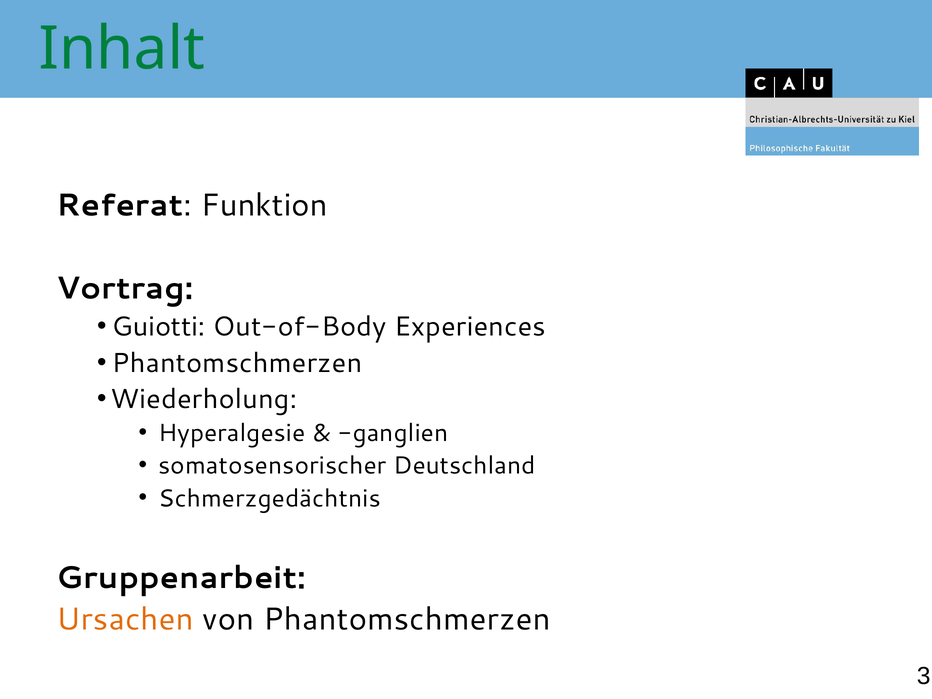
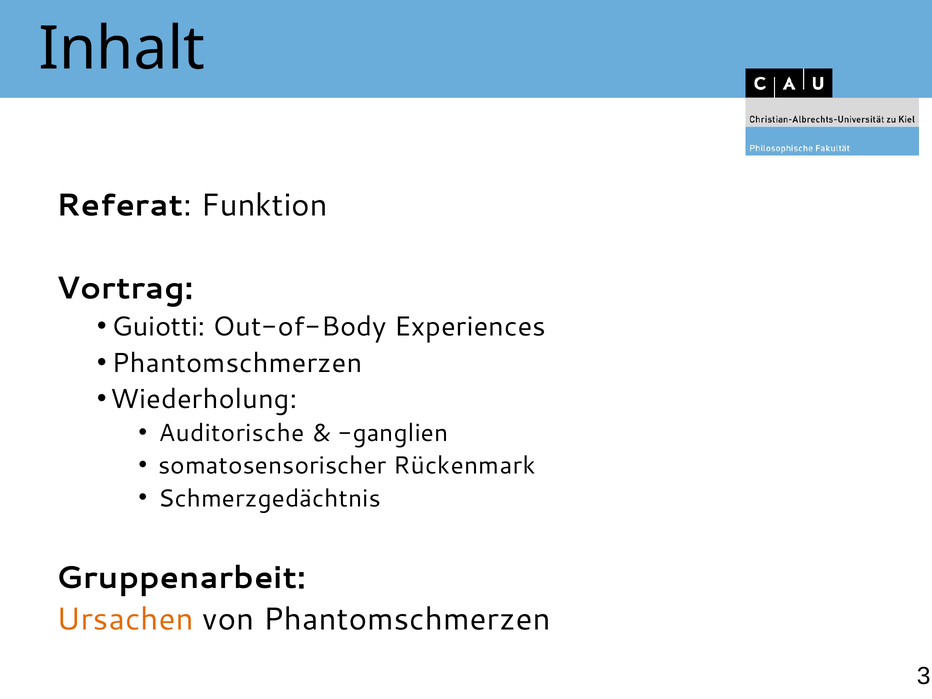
Inhalt colour: green -> black (122, 49)
Hyperalgesie: Hyperalgesie -> Auditorische (232, 433)
Deutschland: Deutschland -> Rückenmark (464, 466)
